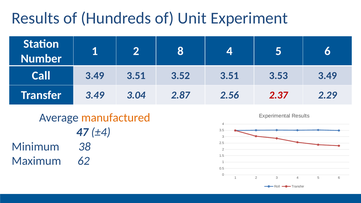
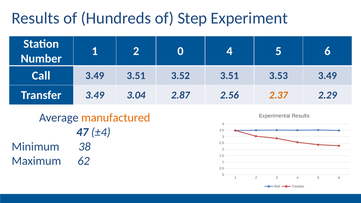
Unit: Unit -> Step (192, 18)
2 8: 8 -> 0 (180, 51)
2.37 colour: red -> orange (278, 95)
